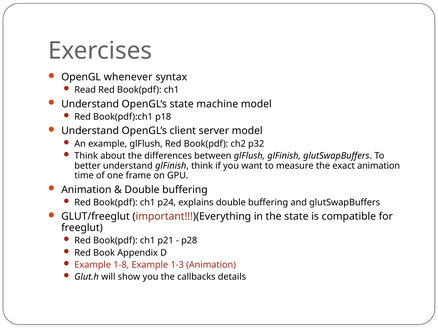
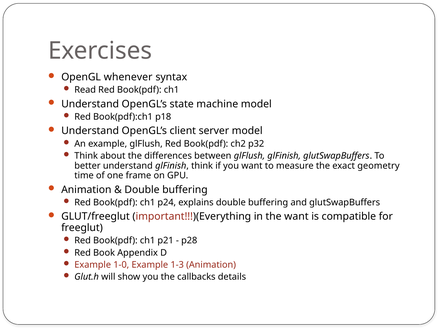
exact animation: animation -> geometry (378, 165)
the state: state -> want (296, 216)
1-8: 1-8 -> 1-0 (121, 264)
